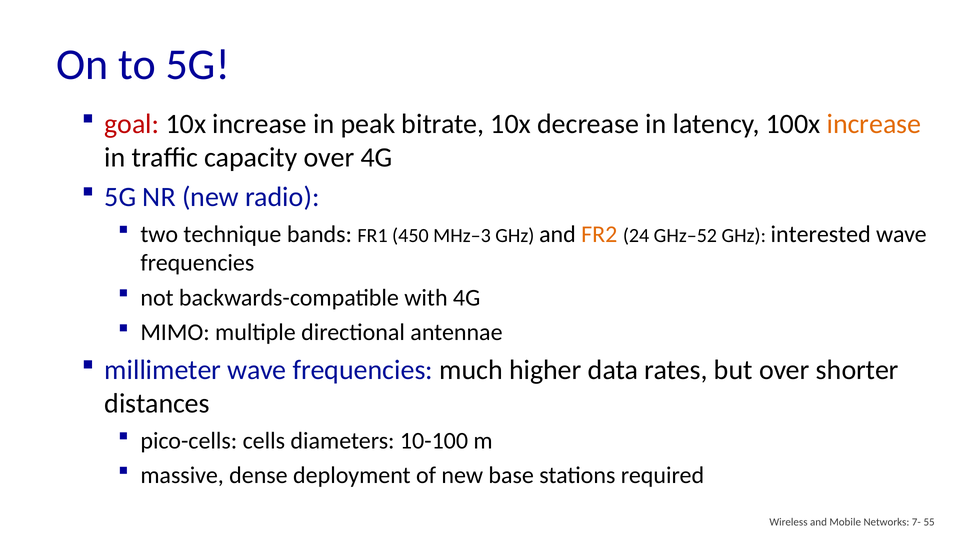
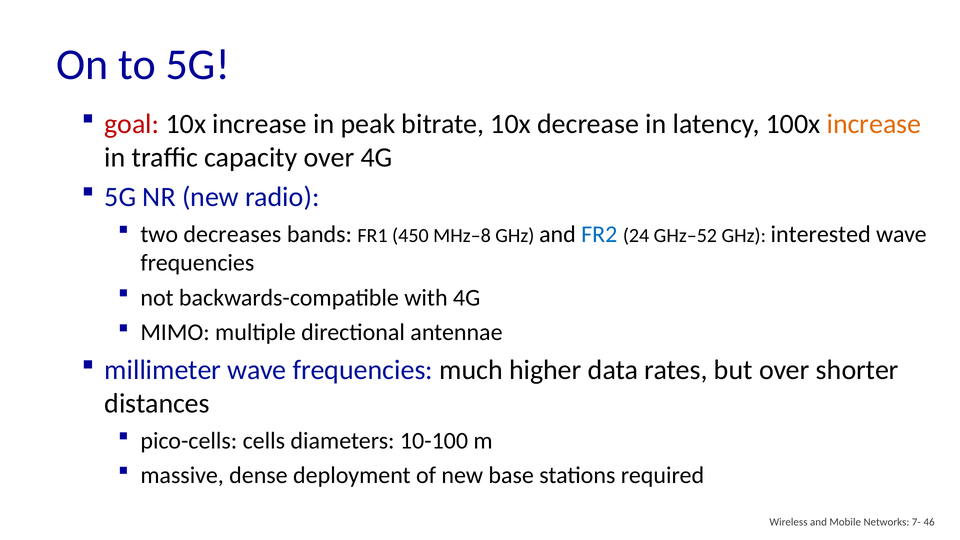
technique: technique -> decreases (232, 234)
MHz–3: MHz–3 -> MHz–8 (462, 235)
FR2 colour: orange -> blue (599, 234)
55: 55 -> 46 (929, 522)
